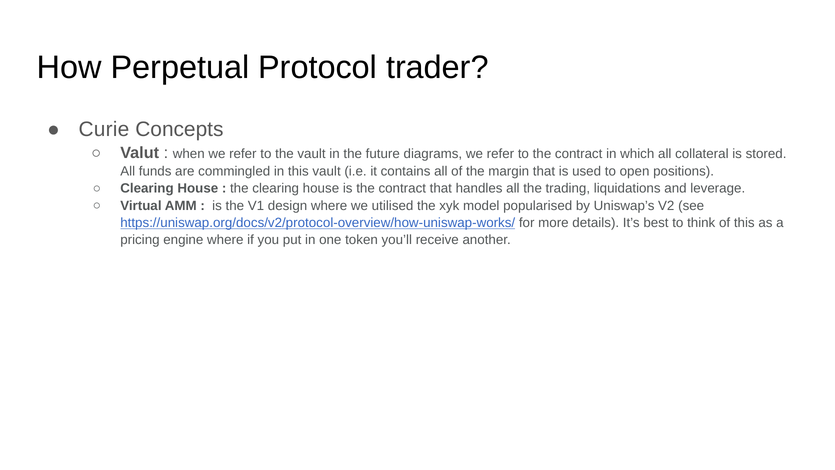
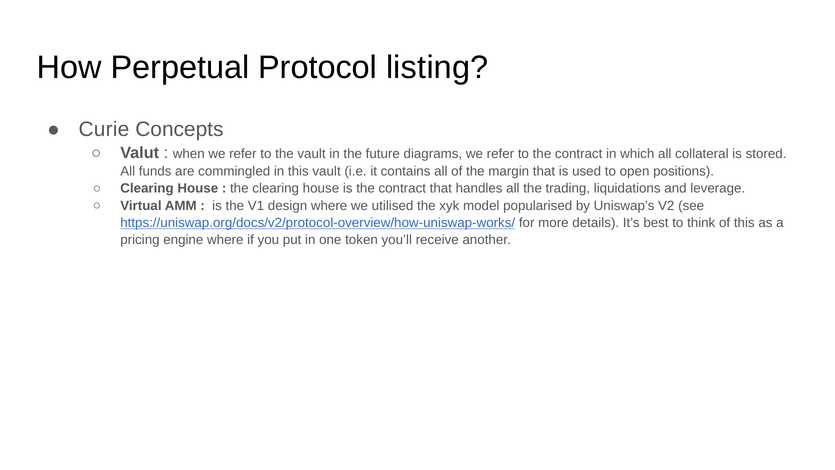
trader: trader -> listing (437, 68)
